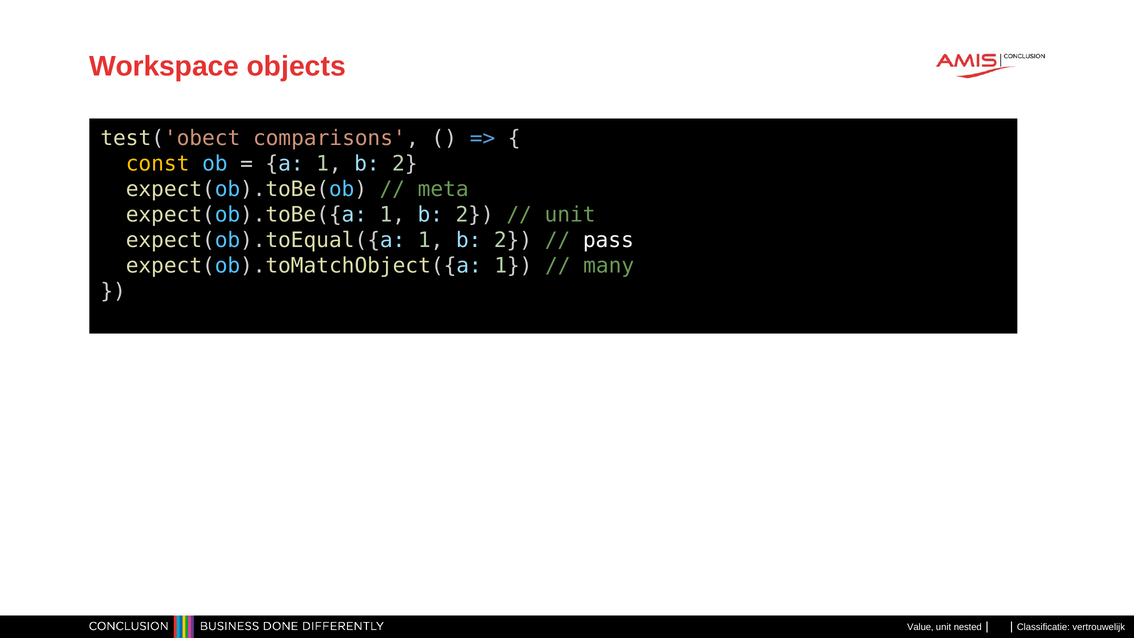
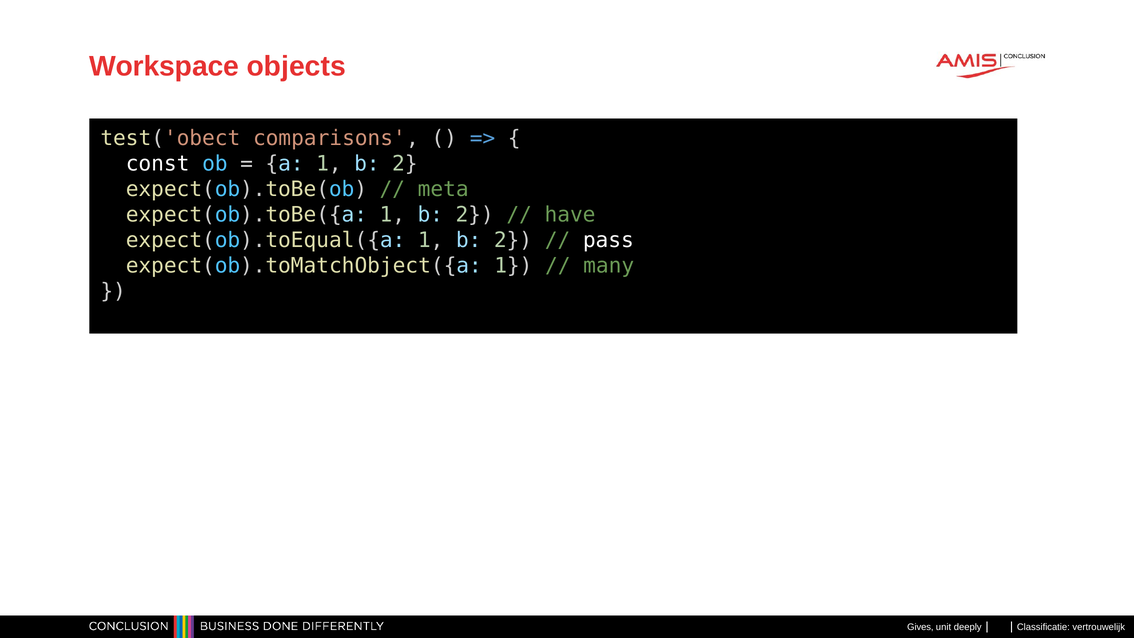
const colour: yellow -> white (158, 164)
unit: unit -> have (570, 215)
Value: Value -> Gives (920, 627)
nested: nested -> deeply (968, 627)
